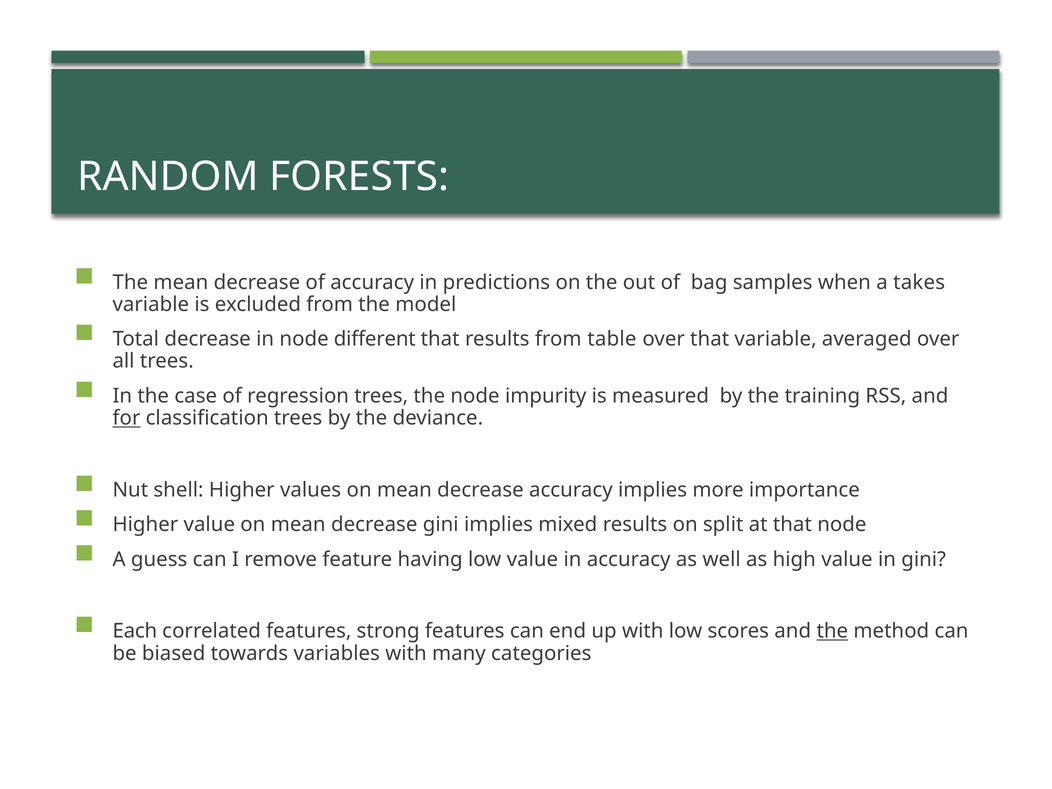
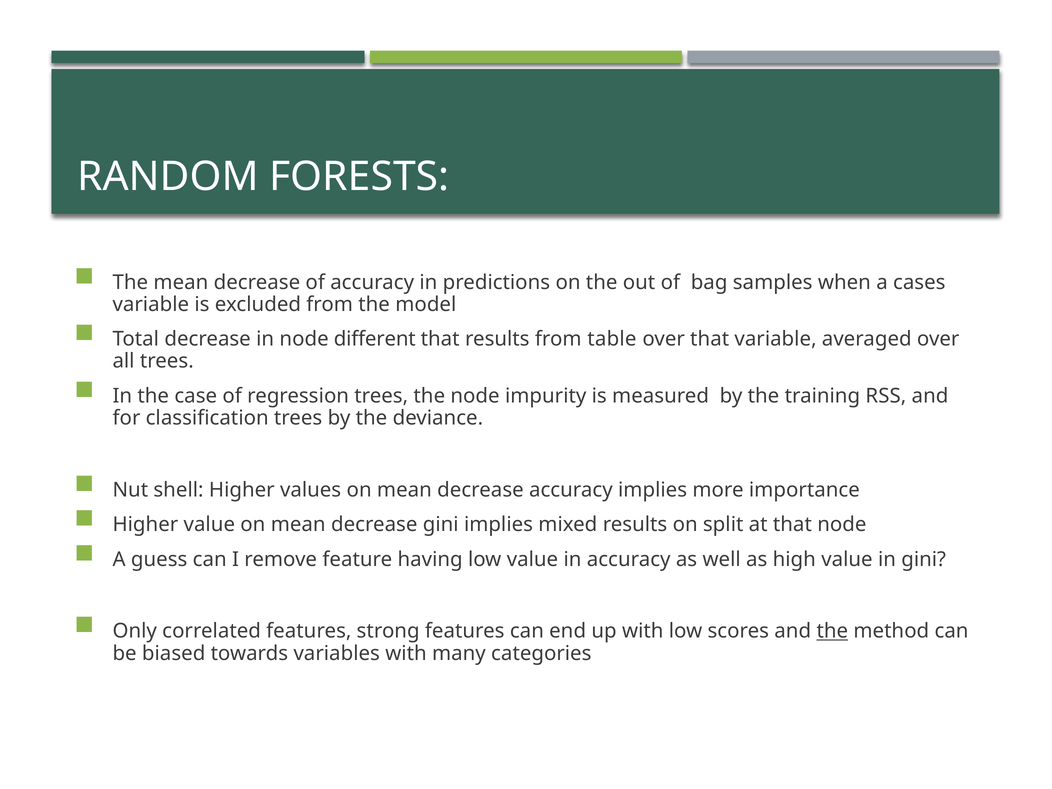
takes: takes -> cases (919, 282)
for underline: present -> none (127, 418)
Each: Each -> Only (135, 631)
